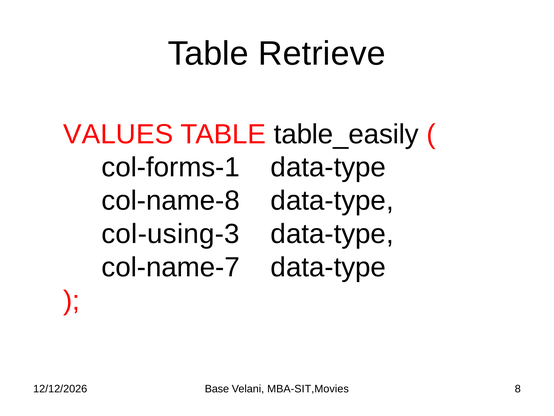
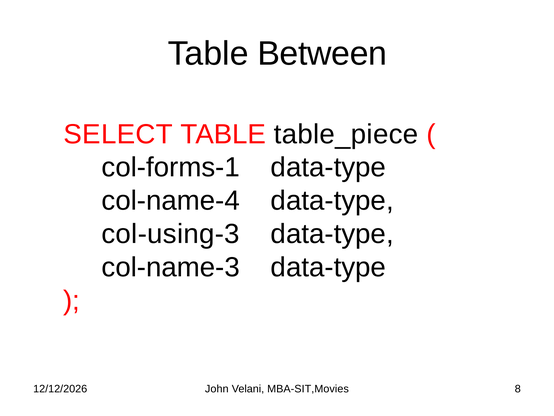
Retrieve: Retrieve -> Between (322, 54)
VALUES: VALUES -> SELECT (118, 134)
table_easily: table_easily -> table_piece (346, 134)
col-name-8: col-name-8 -> col-name-4 (171, 201)
col-name-7: col-name-7 -> col-name-3 (171, 267)
Base: Base -> John (217, 388)
